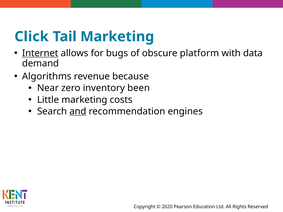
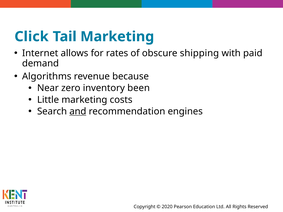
Internet underline: present -> none (40, 53)
bugs: bugs -> rates (117, 53)
platform: platform -> shipping (199, 53)
data: data -> paid (253, 53)
